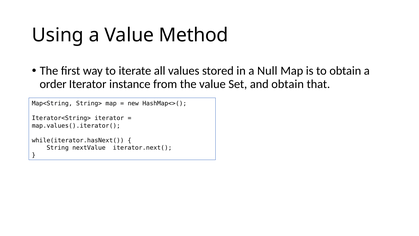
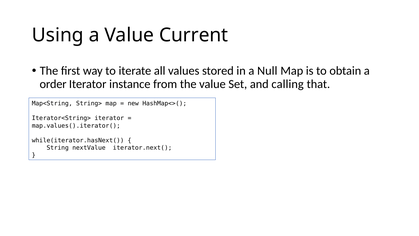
Method: Method -> Current (194, 35)
and obtain: obtain -> calling (288, 84)
